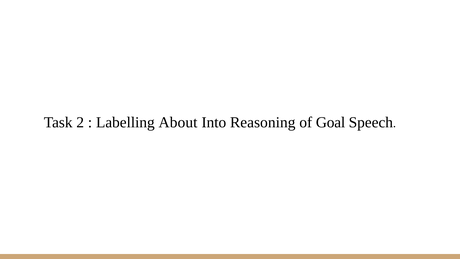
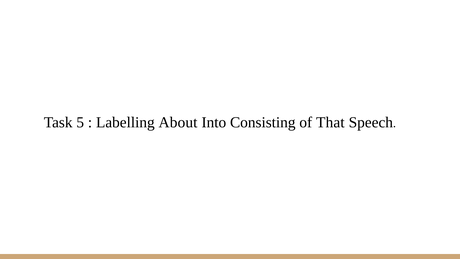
2: 2 -> 5 (80, 122)
Reasoning: Reasoning -> Consisting (263, 122)
Goal: Goal -> That (330, 122)
